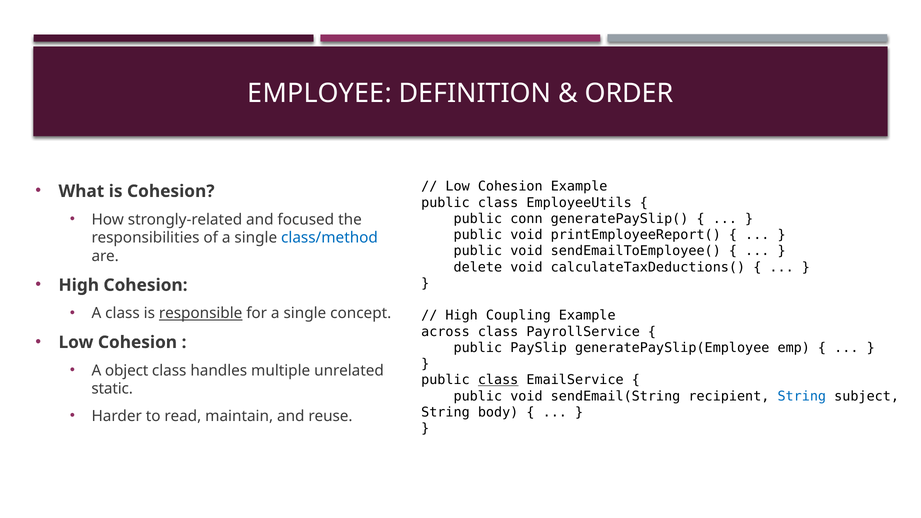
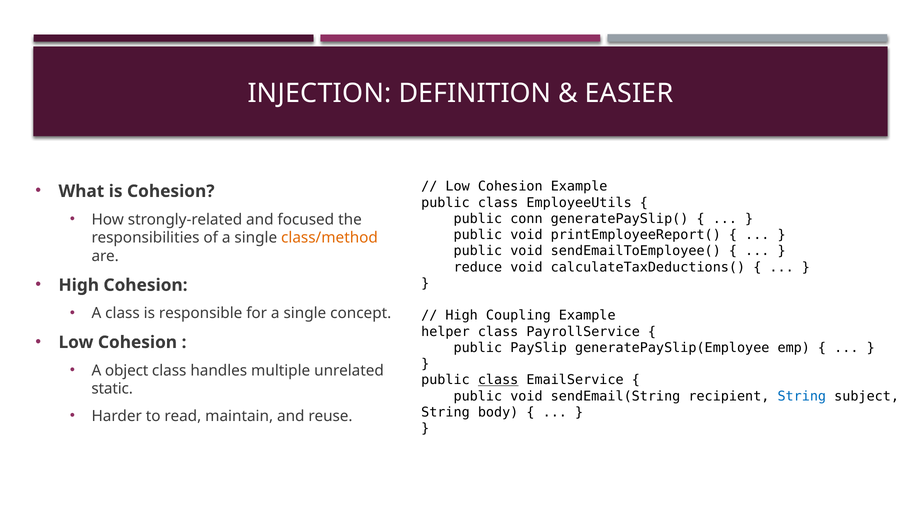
EMPLOYEE: EMPLOYEE -> INJECTION (320, 93)
ORDER: ORDER -> EASIER (629, 93)
class/method colour: blue -> orange (330, 238)
delete: delete -> reduce (478, 267)
responsible underline: present -> none (201, 313)
across: across -> helper (445, 332)
